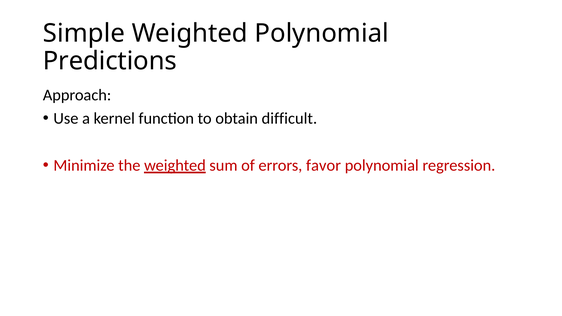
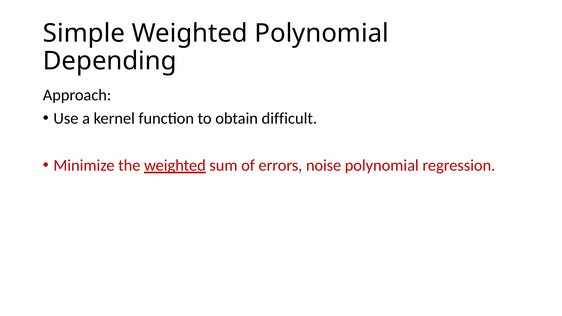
Predictions: Predictions -> Depending (110, 61)
favor: favor -> noise (324, 166)
